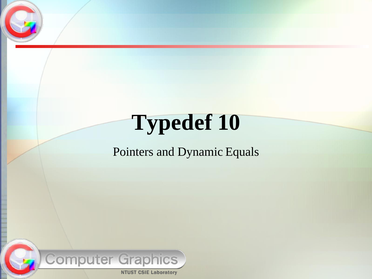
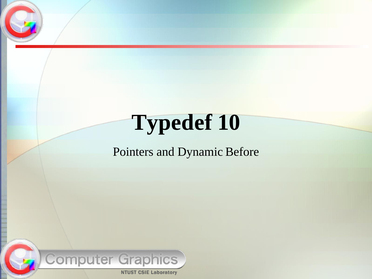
Equals: Equals -> Before (242, 152)
